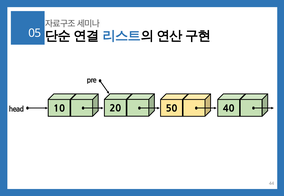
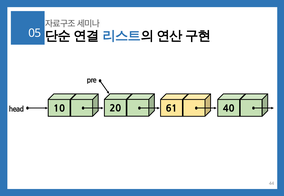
50: 50 -> 61 (171, 109)
